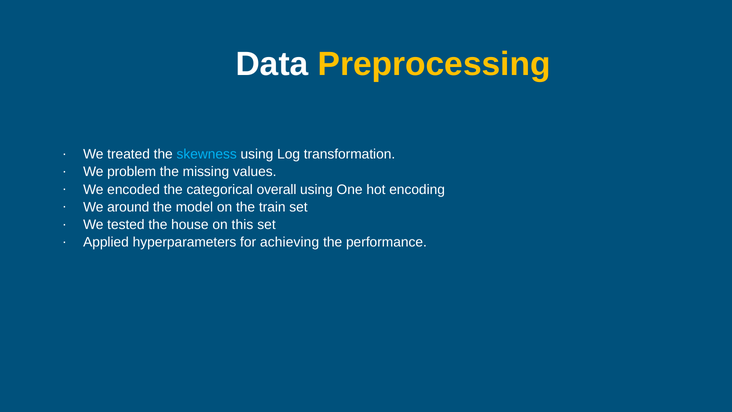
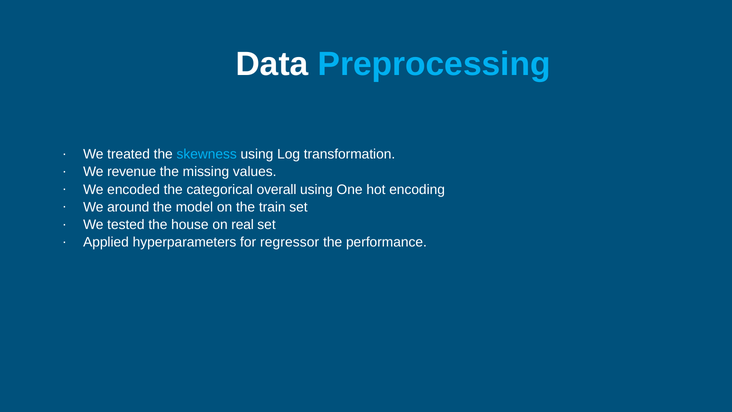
Preprocessing colour: yellow -> light blue (434, 64)
problem: problem -> revenue (132, 172)
this: this -> real (243, 225)
achieving: achieving -> regressor (290, 242)
